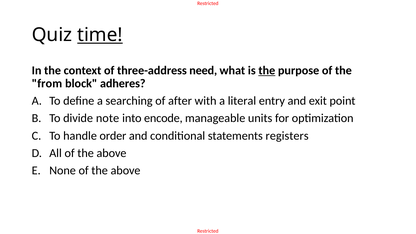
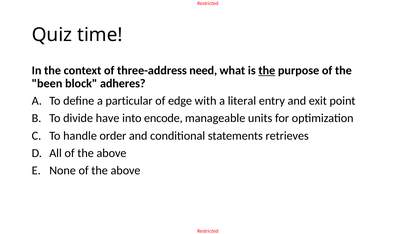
time underline: present -> none (100, 35)
from: from -> been (47, 83)
searching: searching -> particular (129, 101)
after: after -> edge (180, 101)
note: note -> have (108, 118)
registers: registers -> retrieves (287, 136)
